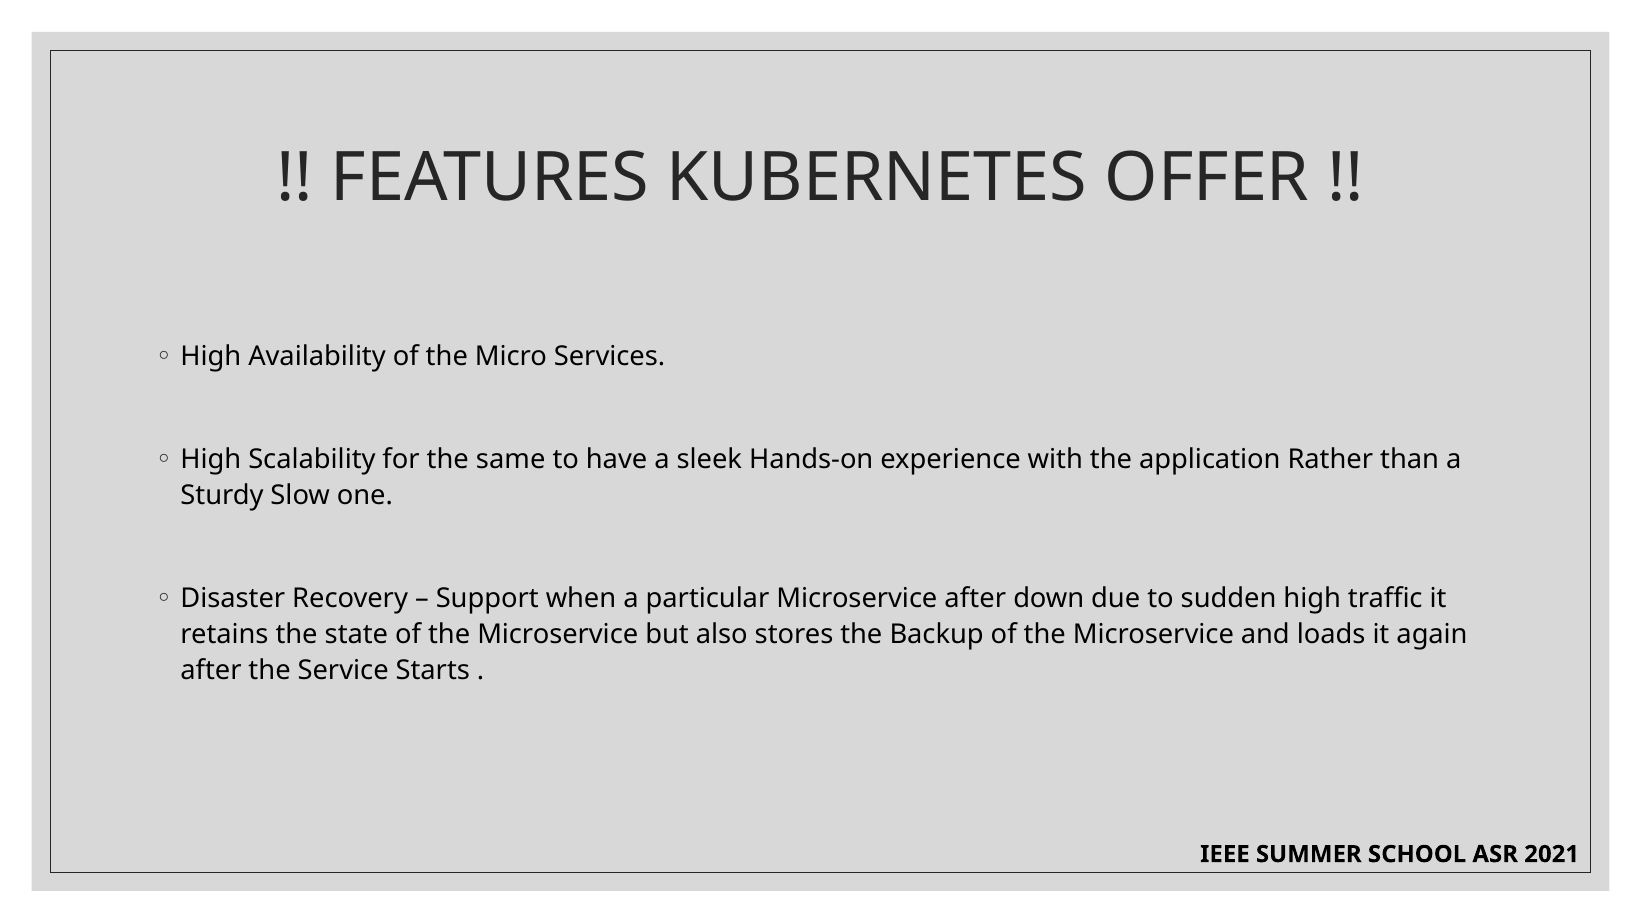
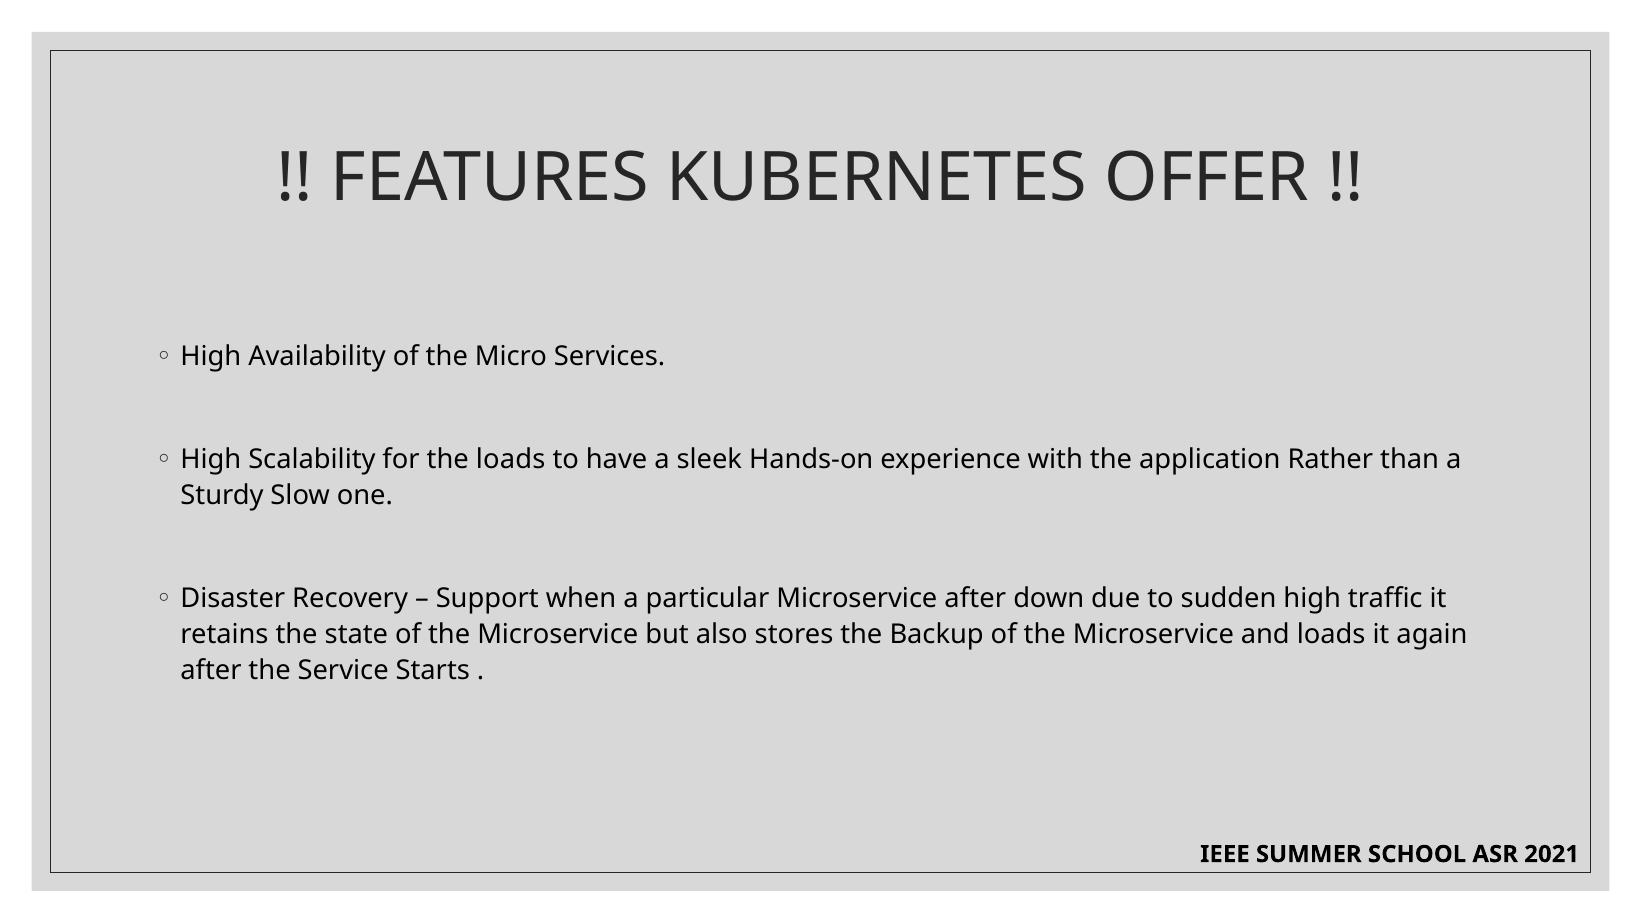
the same: same -> loads (511, 460)
